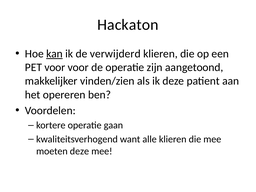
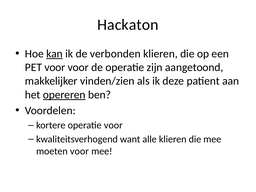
verwijderd: verwijderd -> verbonden (115, 54)
opereren underline: none -> present (64, 95)
operatie gaan: gaan -> voor (113, 125)
moeten deze: deze -> voor (79, 151)
